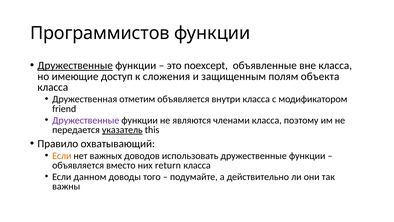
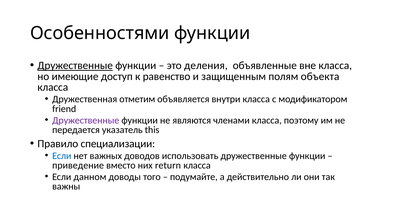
Программистов: Программистов -> Особенностями (100, 33)
noexcept: noexcept -> деления (206, 65)
сложения: сложения -> равенство (167, 76)
указатель underline: present -> none (122, 130)
охватывающий: охватывающий -> специализации (118, 143)
Если colour: orange -> blue (62, 156)
объявляется: объявляется -> приведение (78, 165)
